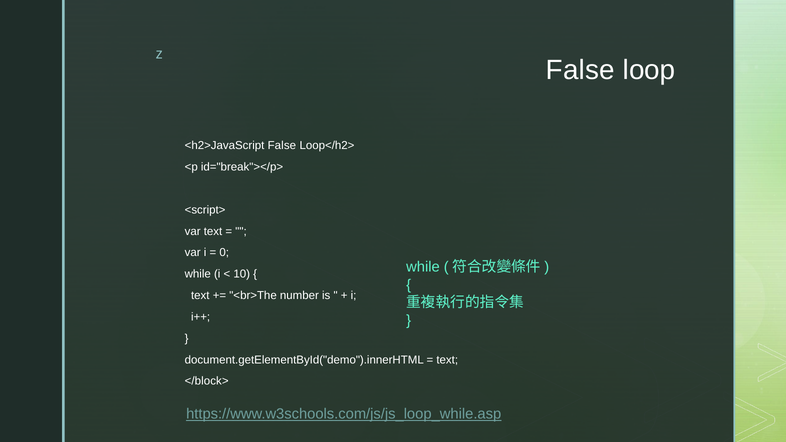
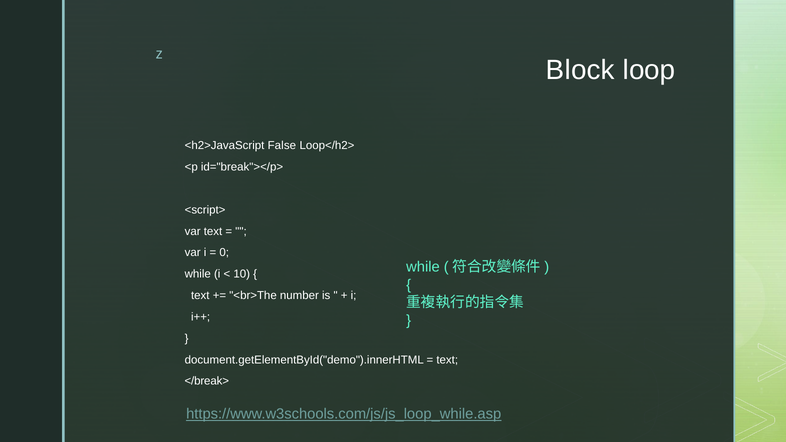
False: False -> Block (580, 70)
</block>: </block> -> </break> (207, 381)
